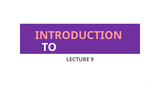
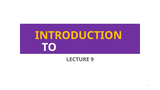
INTRODUCTION colour: pink -> yellow (79, 35)
